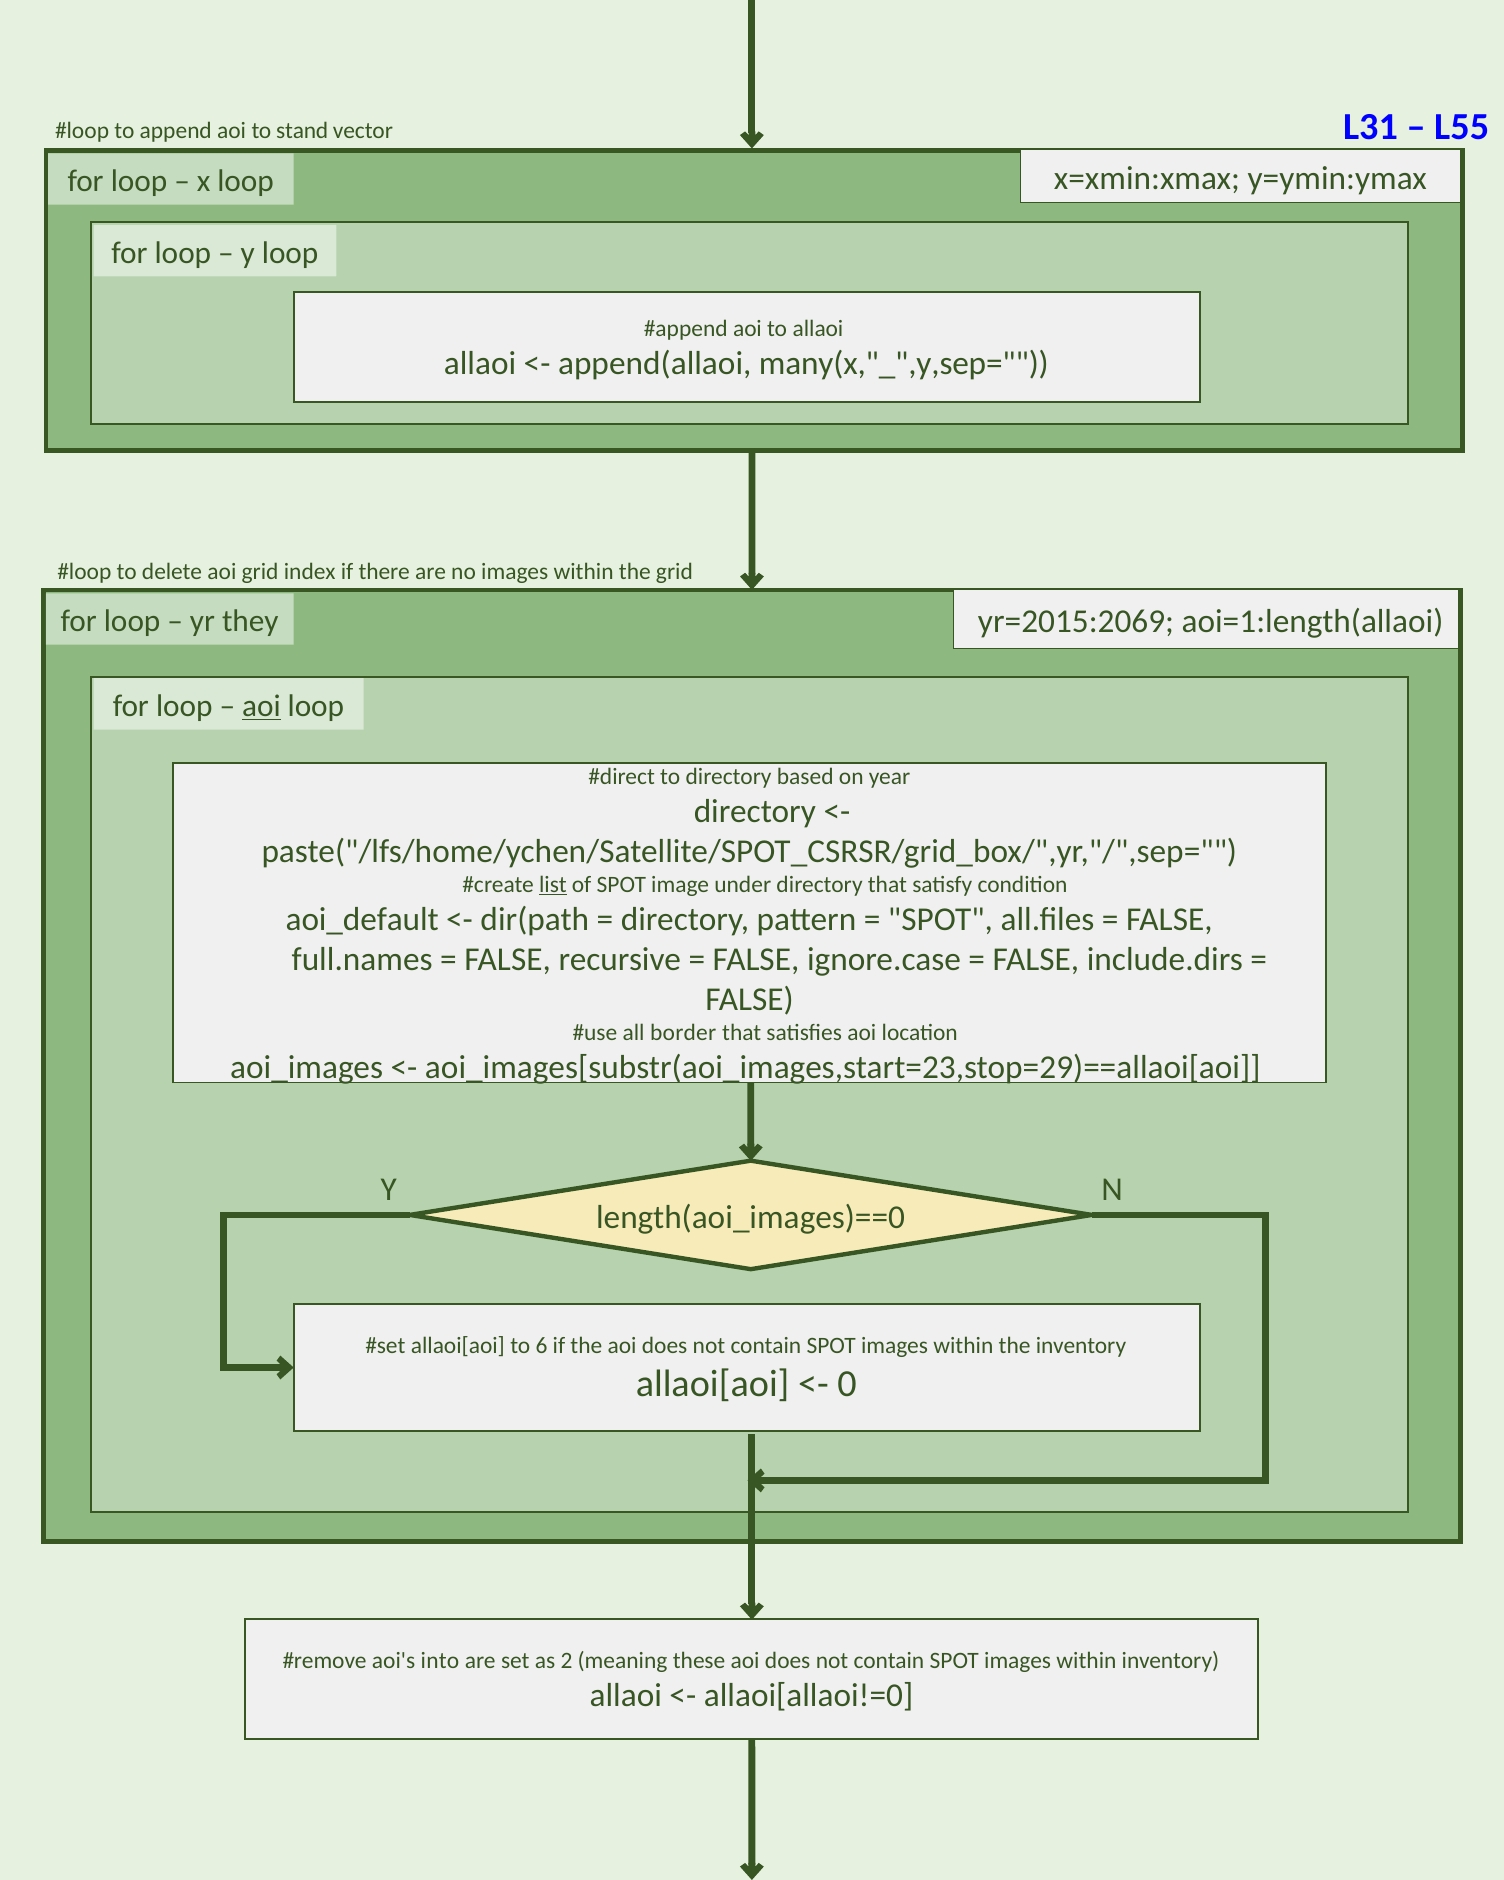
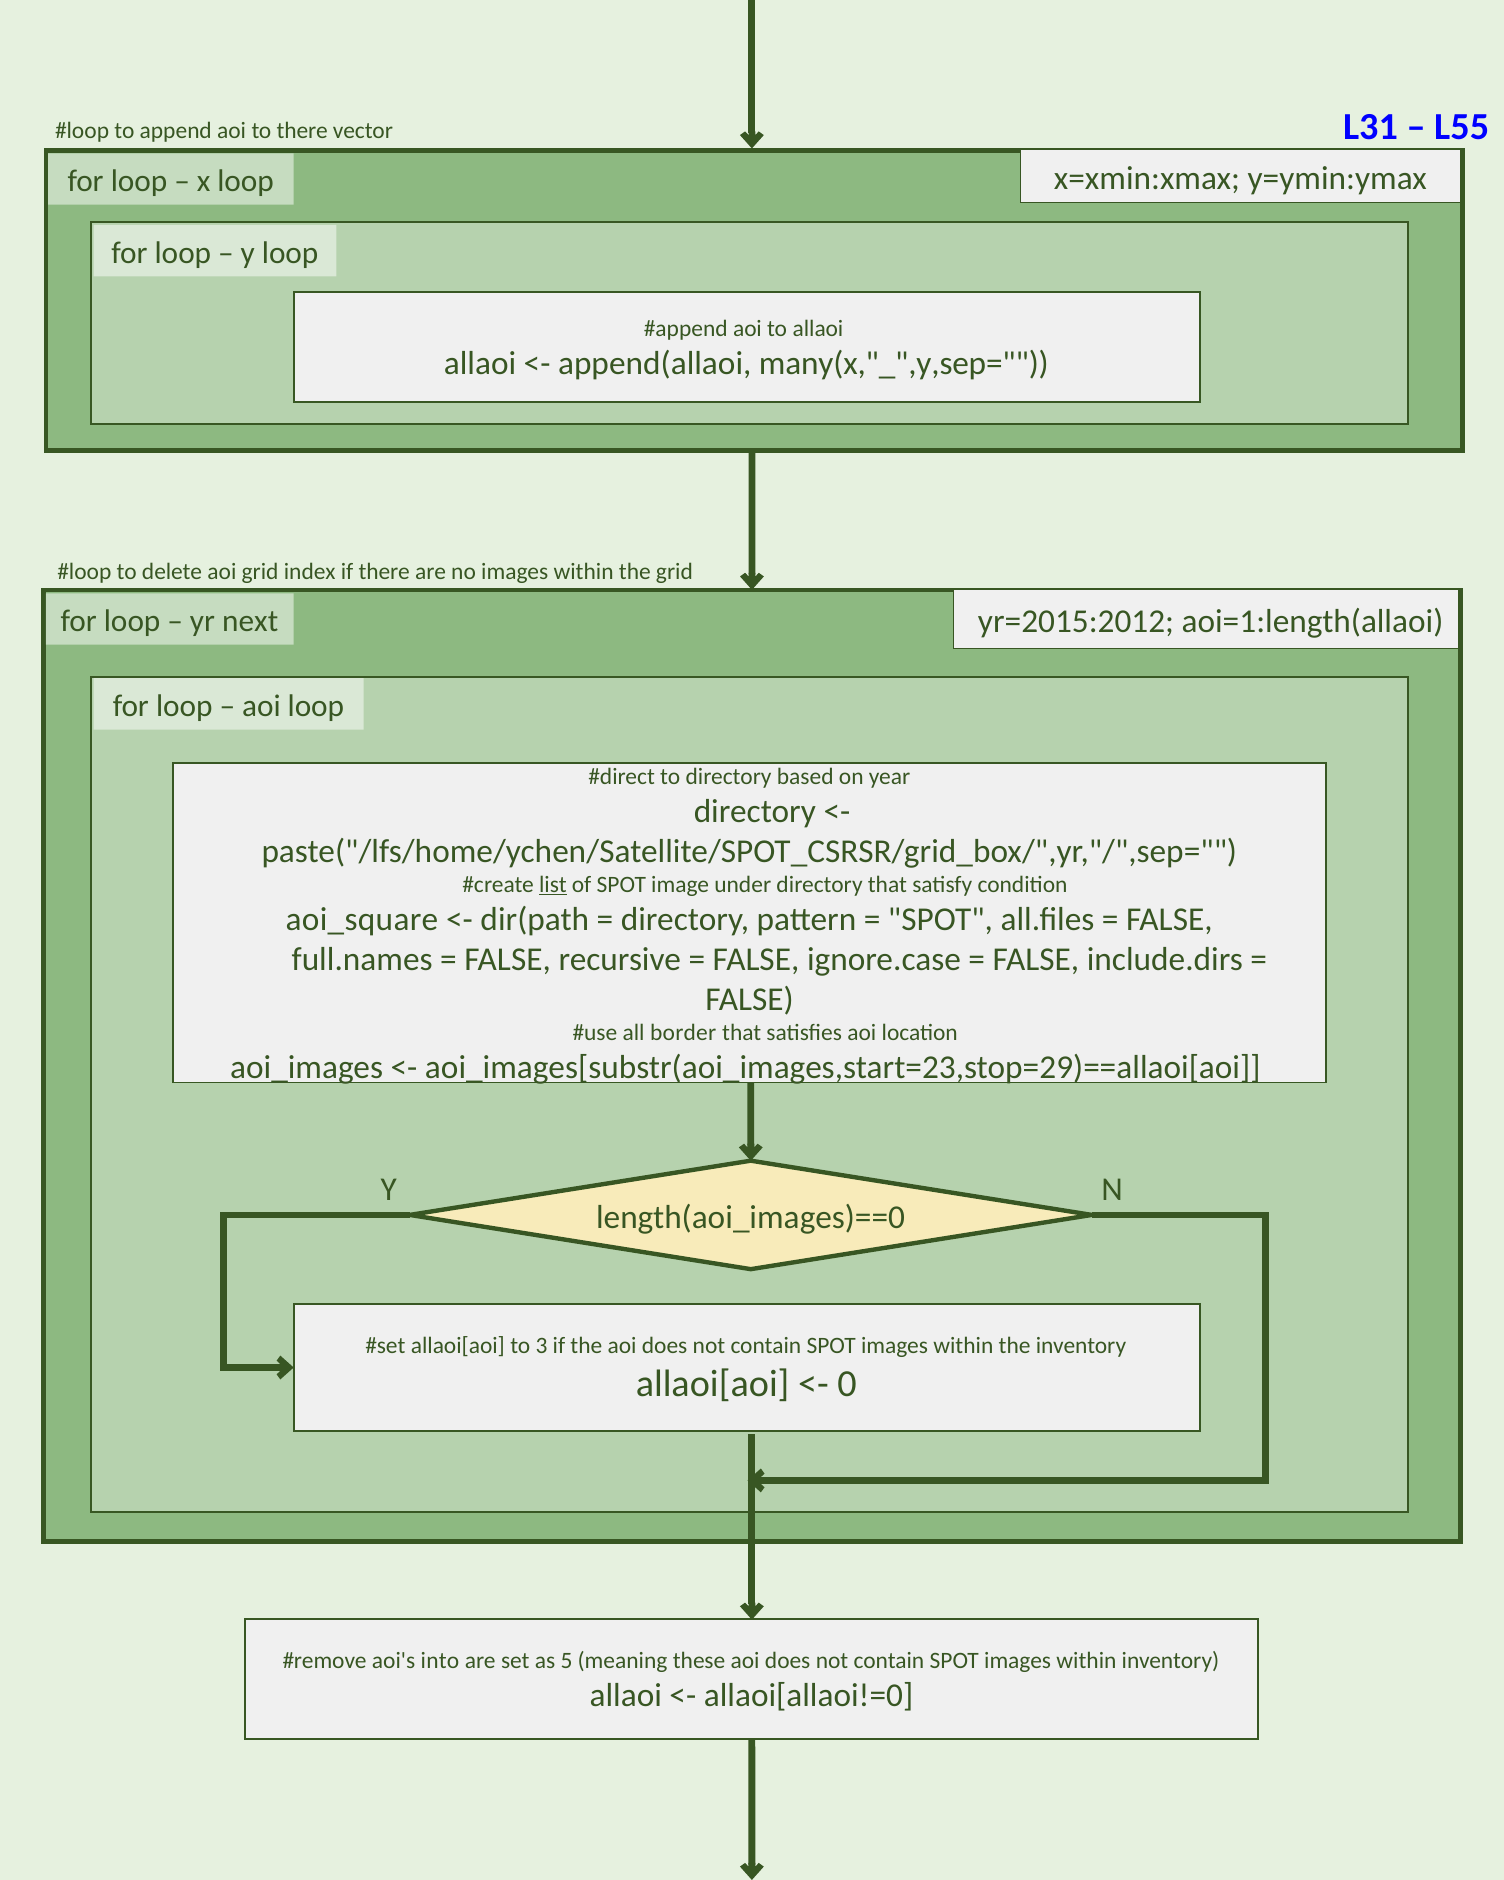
to stand: stand -> there (302, 131)
yr=2015:2069: yr=2015:2069 -> yr=2015:2012 (1076, 621)
they: they -> next (250, 621)
aoi underline: present -> none (261, 706)
aoi_default: aoi_default -> aoi_square (362, 919)
6: 6 -> 3 (542, 1346)
2: 2 -> 5 (567, 1660)
